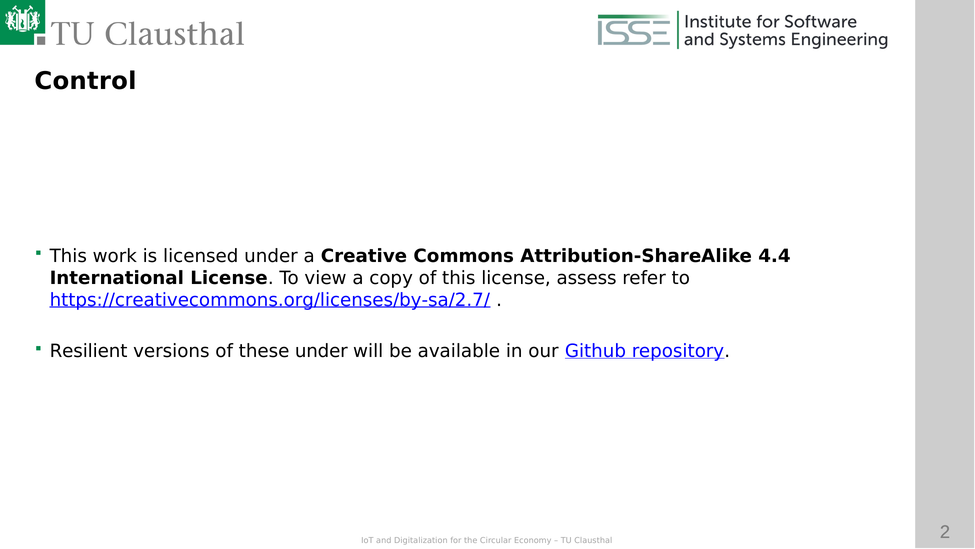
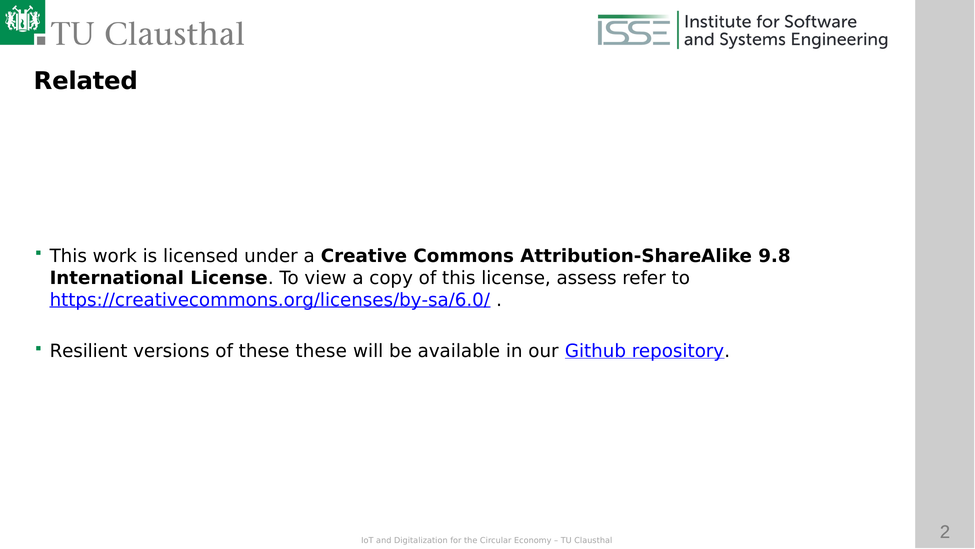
Control: Control -> Related (86, 81)
4.4: 4.4 -> 9.8 (774, 256)
https://creativecommons.org/licenses/by-sa/2.7/: https://creativecommons.org/licenses/by-sa/2.7/ -> https://creativecommons.org/licenses/by-sa/6.0/ (270, 300)
these under: under -> these (321, 351)
